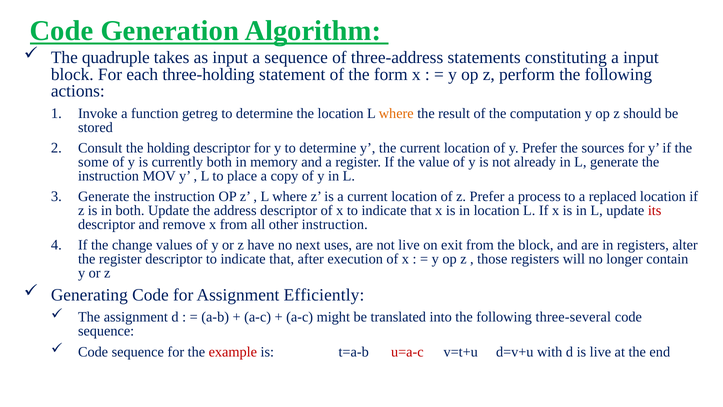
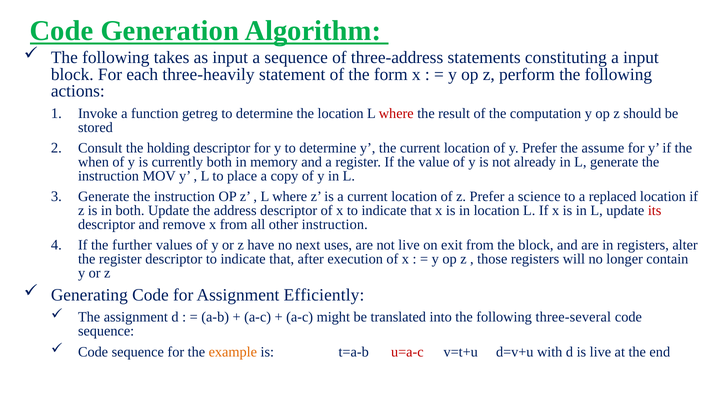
quadruple: quadruple -> following (116, 58)
three-holding: three-holding -> three-heavily (208, 74)
where colour: orange -> red (396, 113)
sources: sources -> assume (603, 148)
some: some -> when (93, 162)
process: process -> science (539, 196)
change: change -> further (132, 245)
example colour: red -> orange (233, 352)
